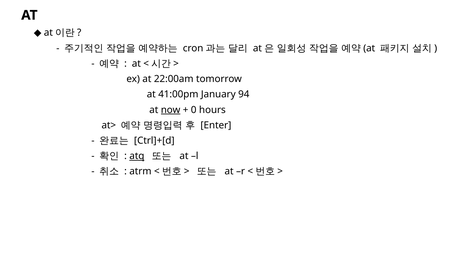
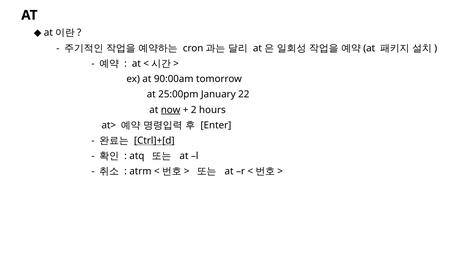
22:00am: 22:00am -> 90:00am (174, 79)
41:00pm: 41:00pm -> 25:00pm (178, 94)
94: 94 -> 22 (244, 94)
0: 0 -> 2 (194, 110)
Ctrl]+[d underline: none -> present (154, 141)
atq underline: present -> none (137, 156)
